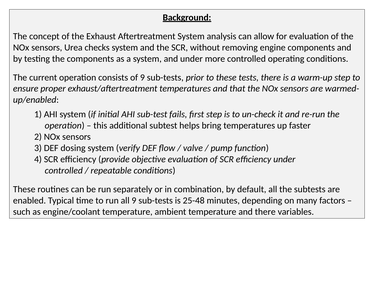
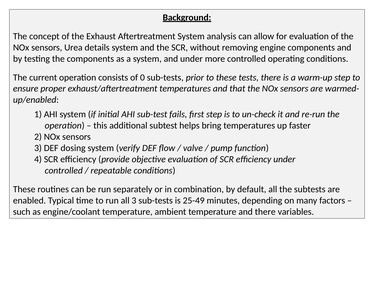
checks: checks -> details (97, 47)
of 9: 9 -> 0 (142, 77)
all 9: 9 -> 3 (134, 200)
25-48: 25-48 -> 25-49 (194, 200)
